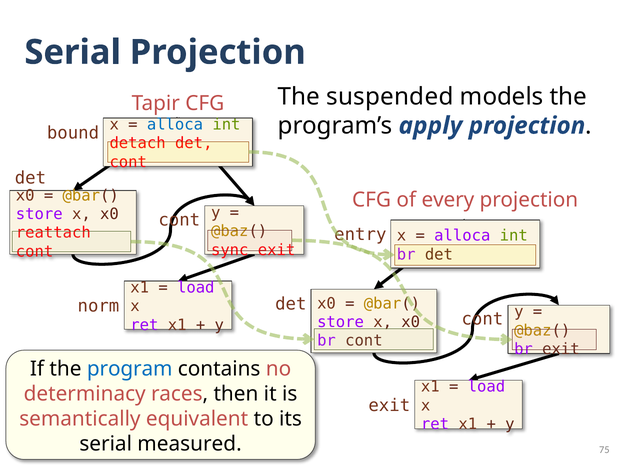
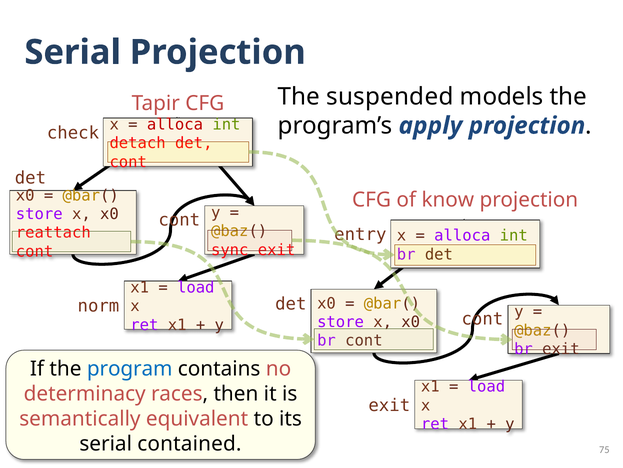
alloca colour: blue -> red (175, 124)
bound: bound -> check (73, 133)
every: every -> know (448, 199)
measured: measured -> contained (189, 443)
